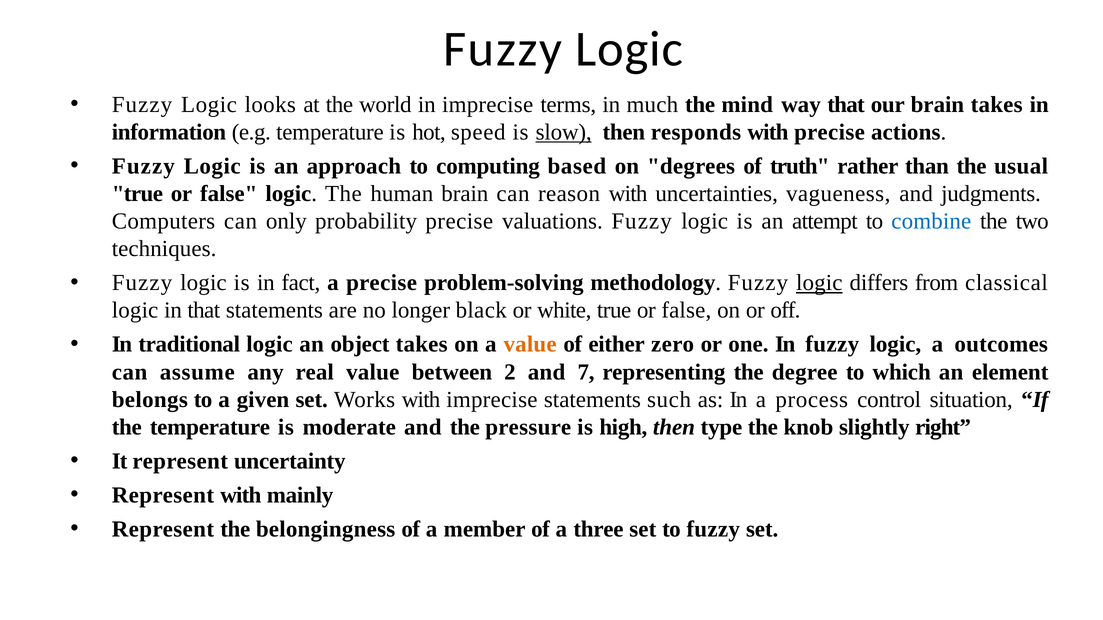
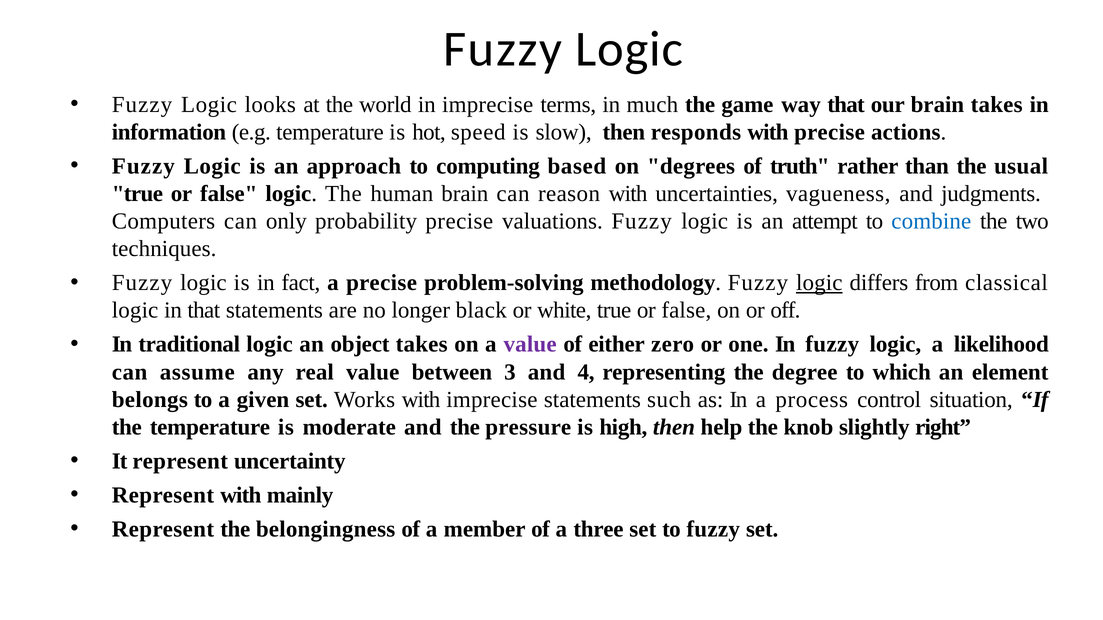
mind: mind -> game (747, 105)
slow underline: present -> none (564, 132)
value colour: orange -> purple (530, 345)
outcomes: outcomes -> likelihood (1001, 345)
2: 2 -> 3 (510, 372)
7: 7 -> 4 (586, 372)
type: type -> help (721, 427)
